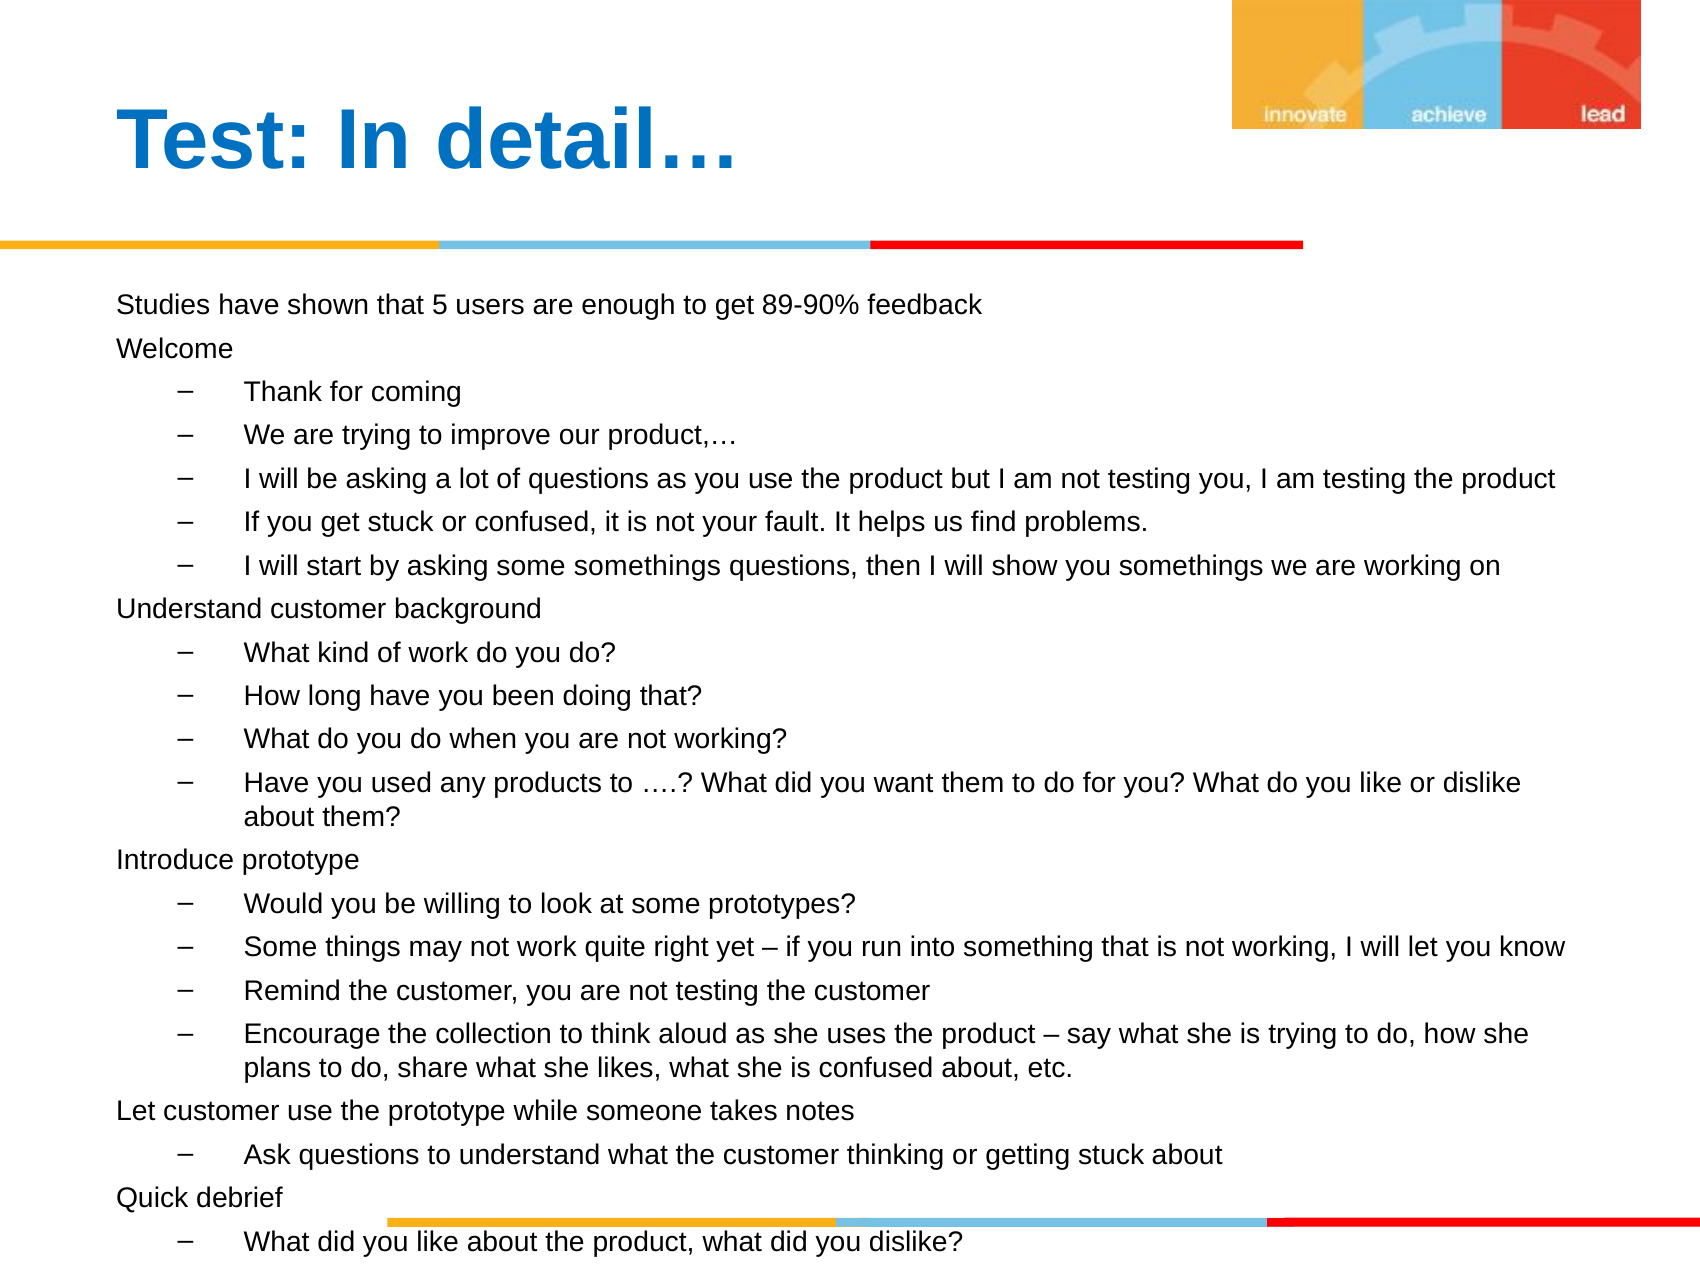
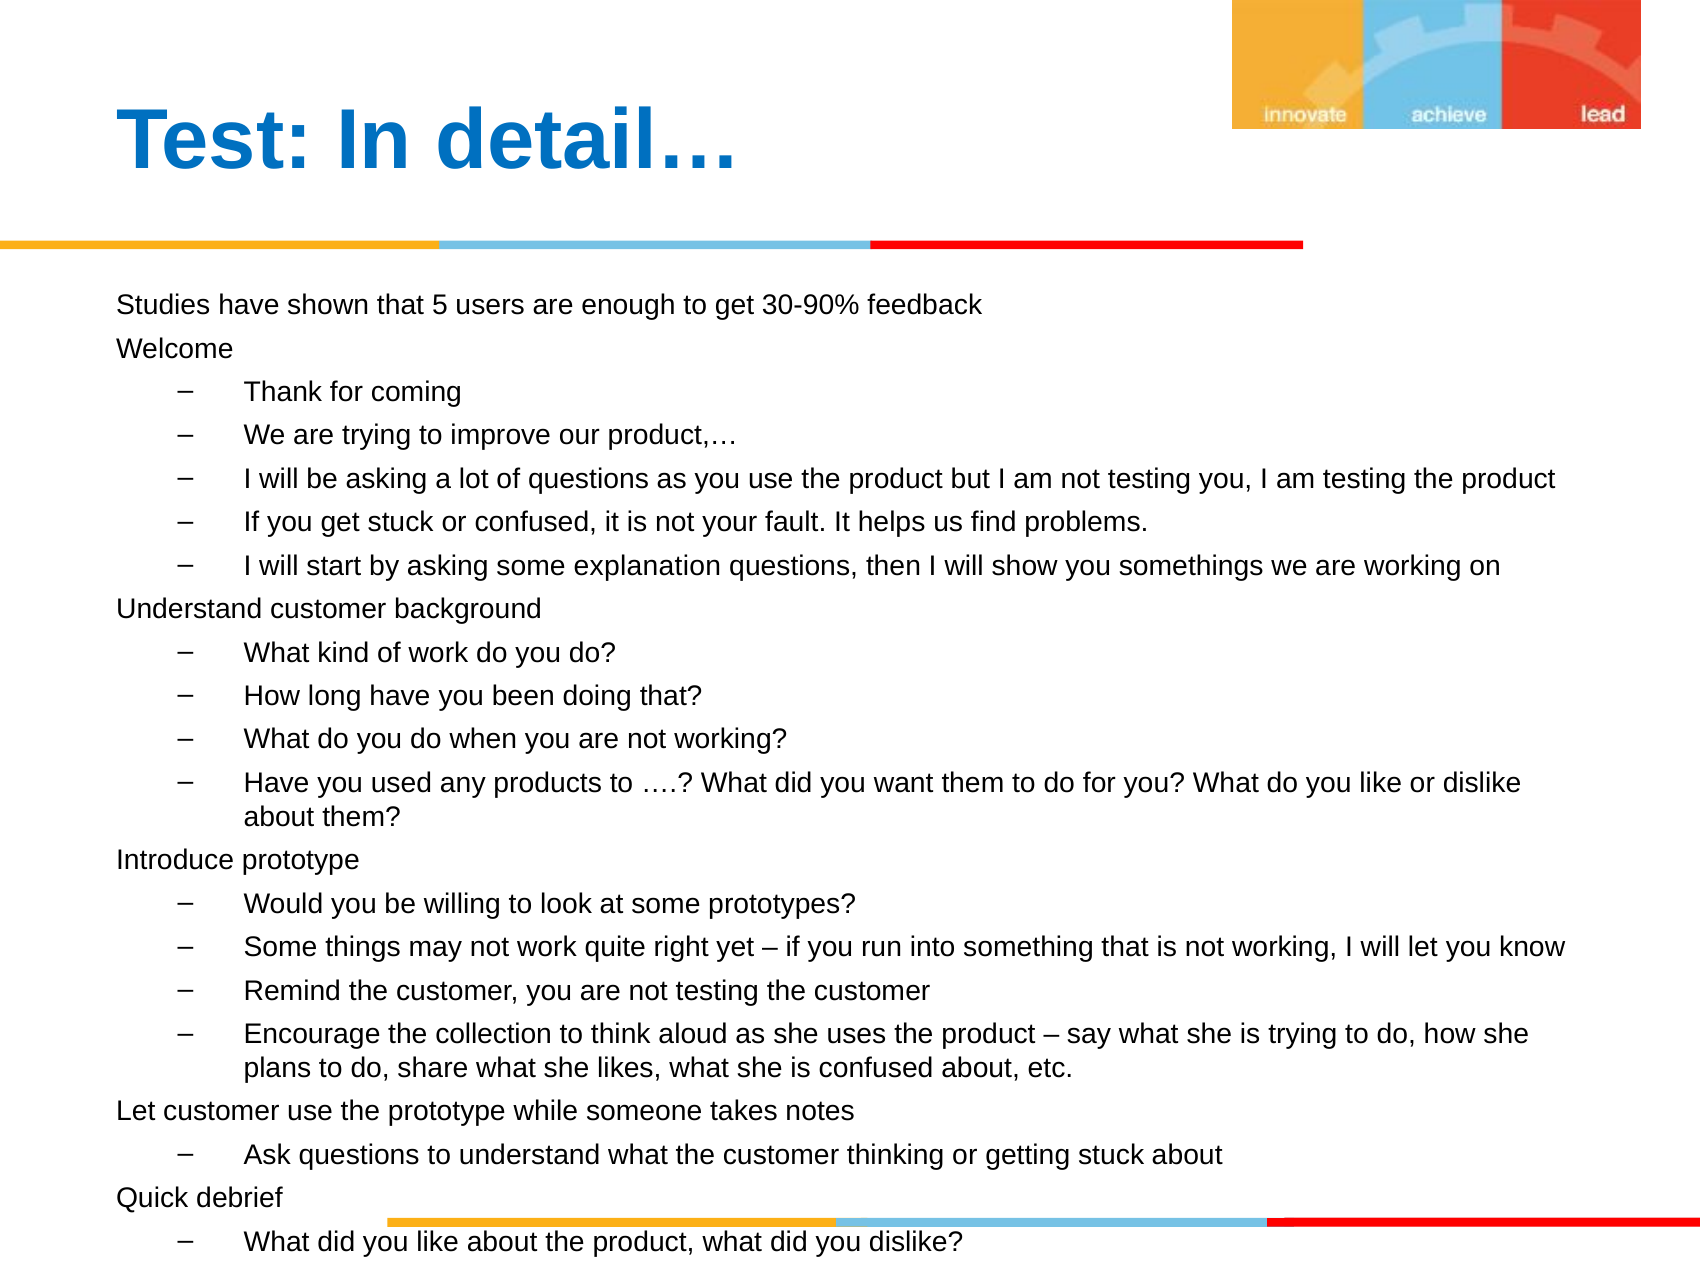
89-90%: 89-90% -> 30-90% (811, 305)
some somethings: somethings -> explanation (647, 566)
